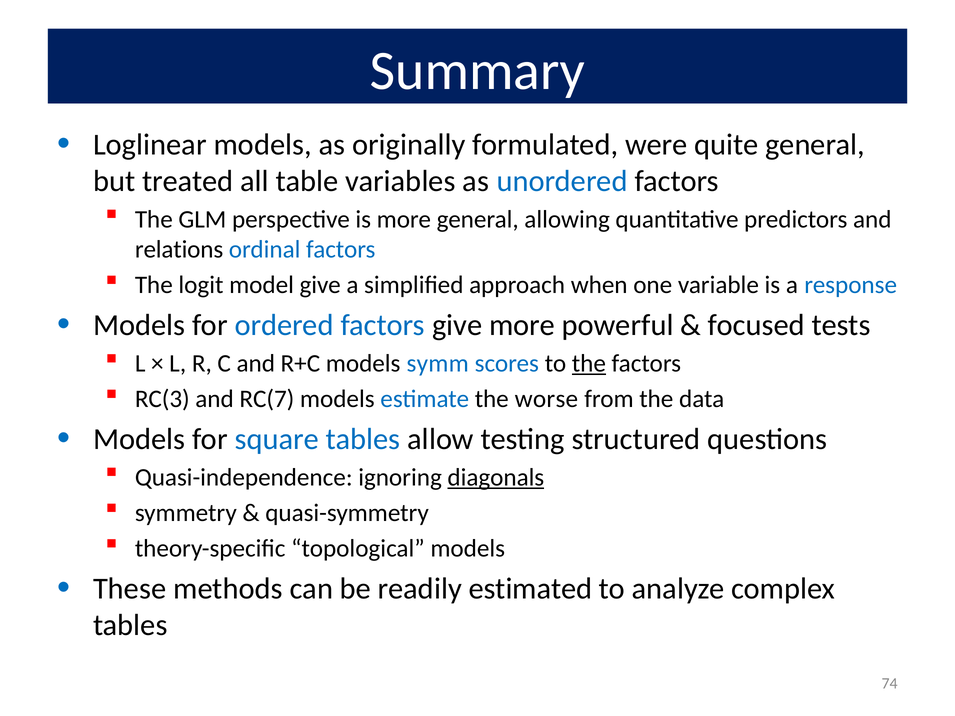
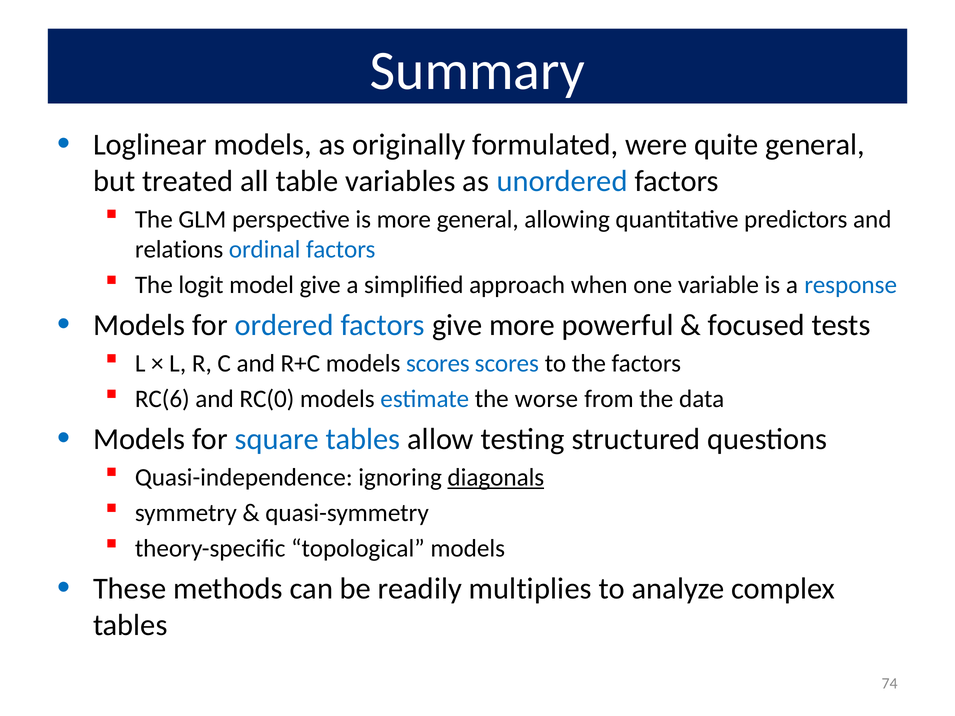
models symm: symm -> scores (438, 364)
the underline: present -> none (589, 364)
RC(3: RC(3 -> RC(6 (162, 399)
RC(7: RC(7 -> RC(0 (267, 399)
estimated: estimated -> multiplies (530, 589)
